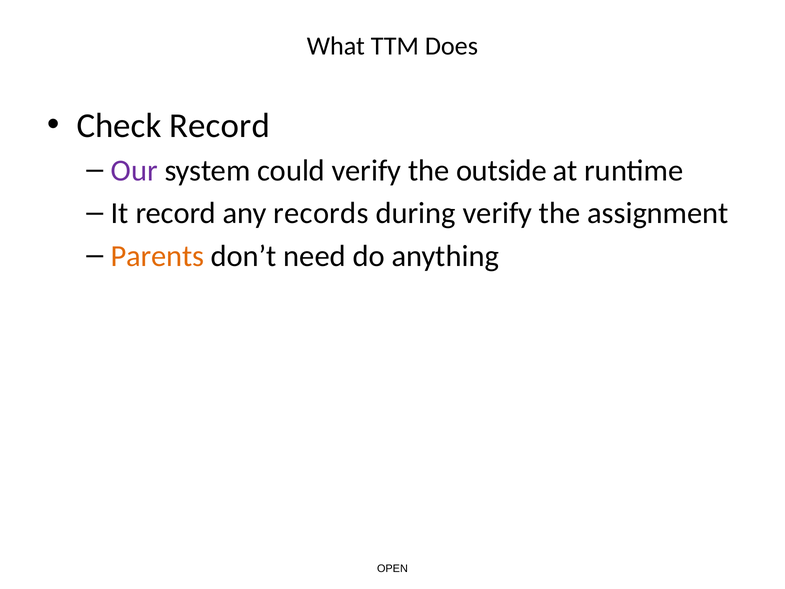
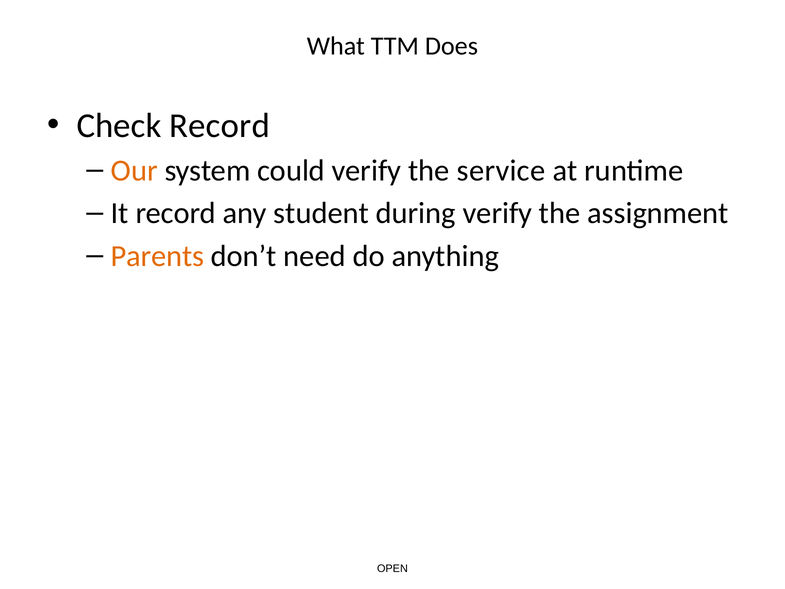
Our colour: purple -> orange (134, 170)
outside: outside -> service (501, 170)
records: records -> student (321, 213)
